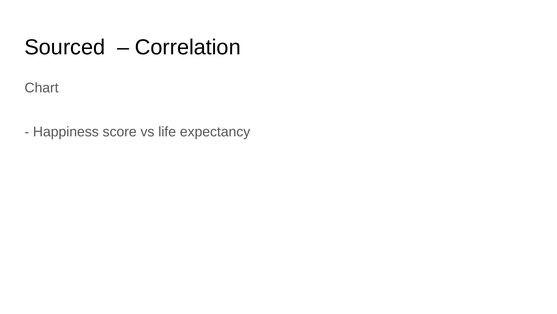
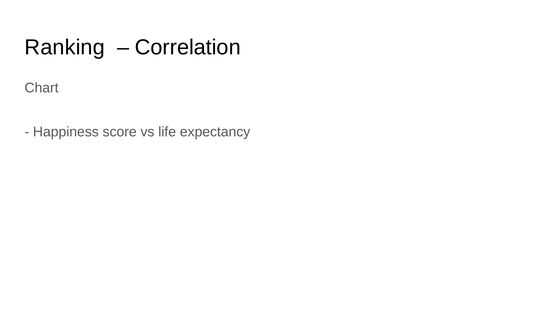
Sourced: Sourced -> Ranking (65, 47)
